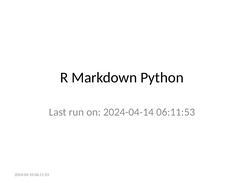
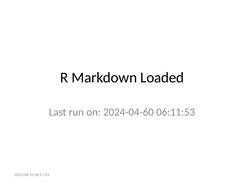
Python: Python -> Loaded (162, 78)
2024-04-14: 2024-04-14 -> 2024-04-60 (128, 112)
